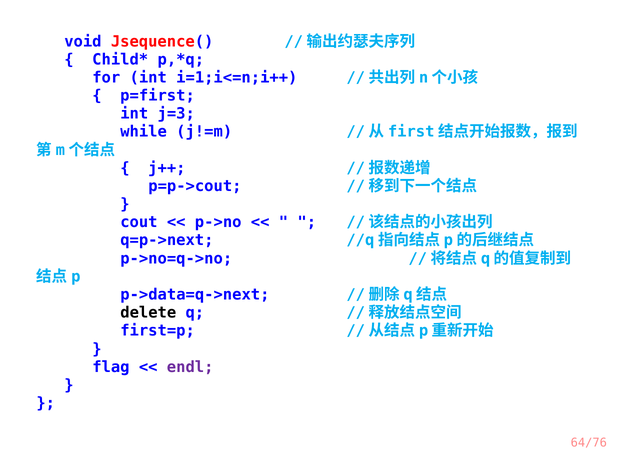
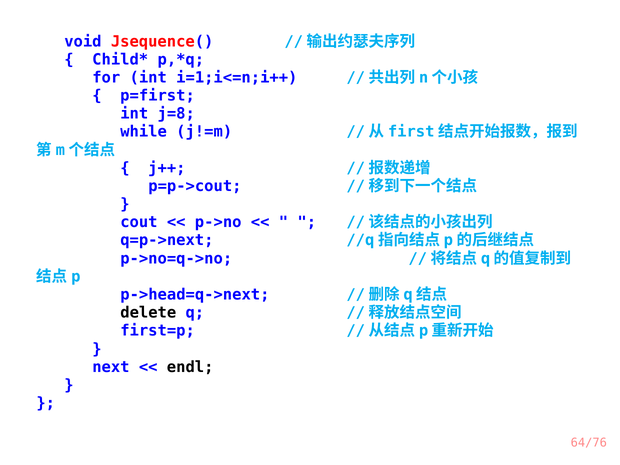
j=3: j=3 -> j=8 (176, 114)
p->data=q->next: p->data=q->next -> p->head=q->next (195, 295)
flag: flag -> next (111, 367)
endl colour: purple -> black (190, 367)
